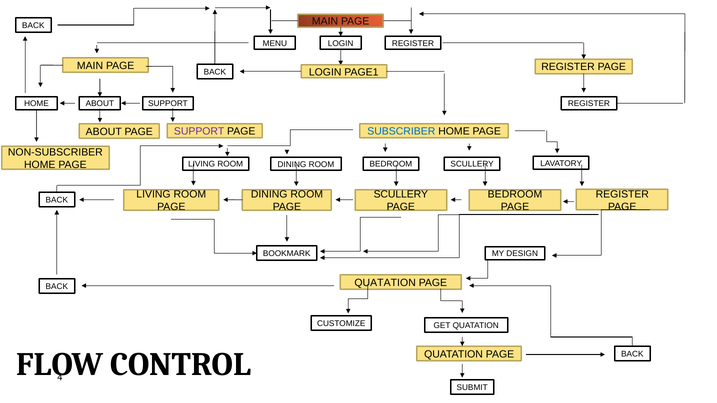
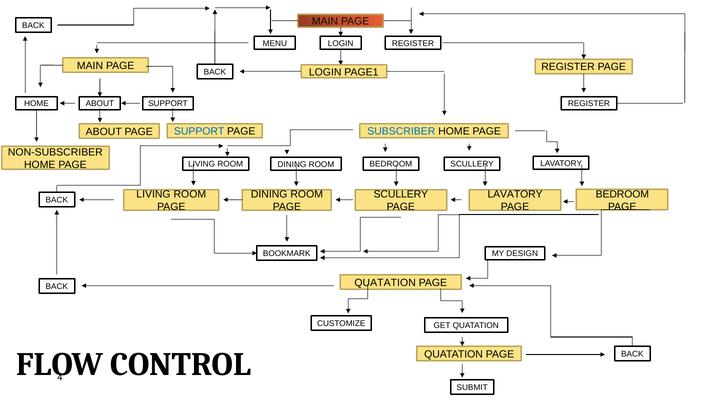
SUPPORT colour: purple -> blue (199, 132)
REGISTER: REGISTER -> BEDROOM (622, 194)
BEDROOM: BEDROOM -> LAVATORY (515, 194)
